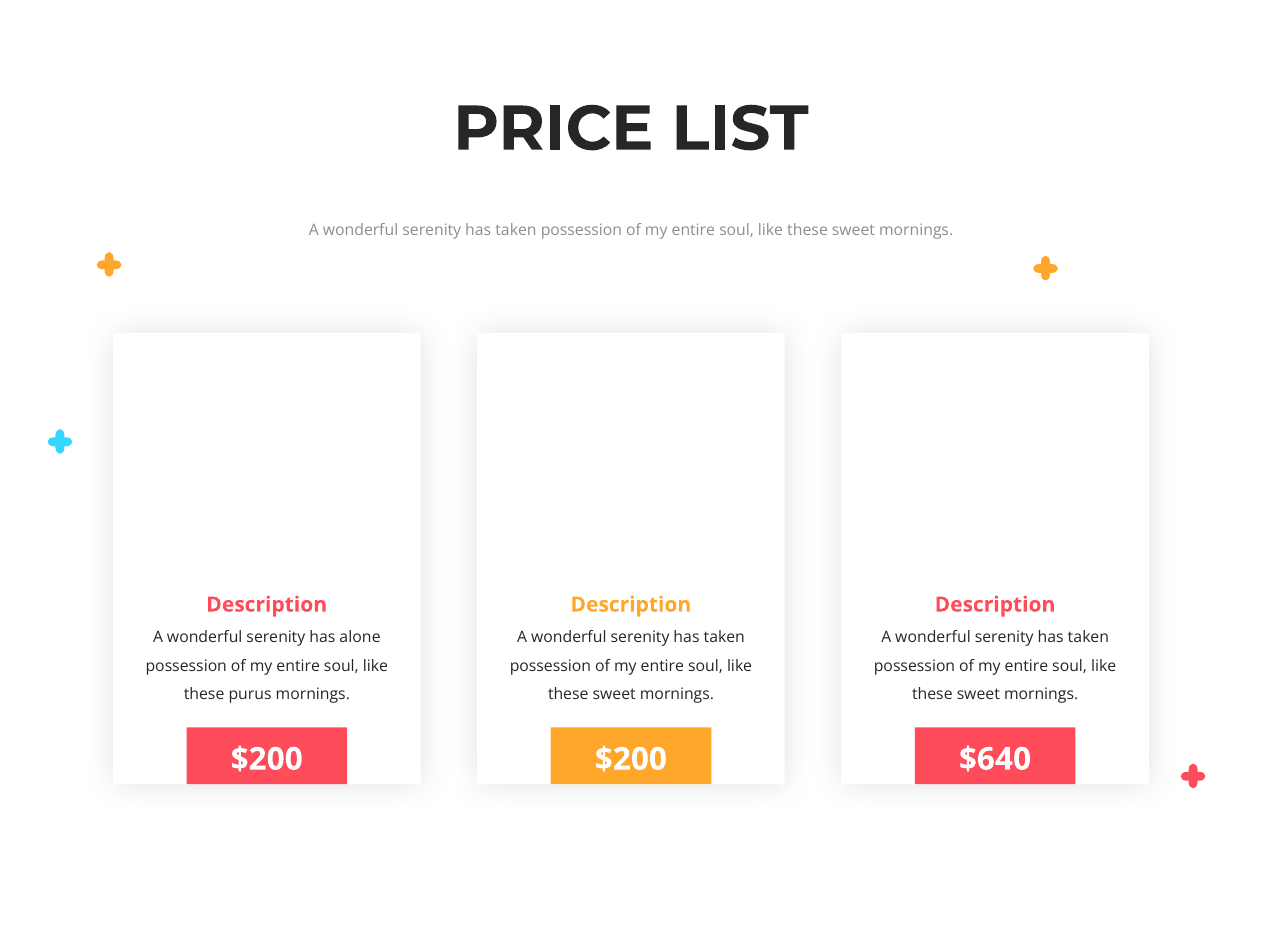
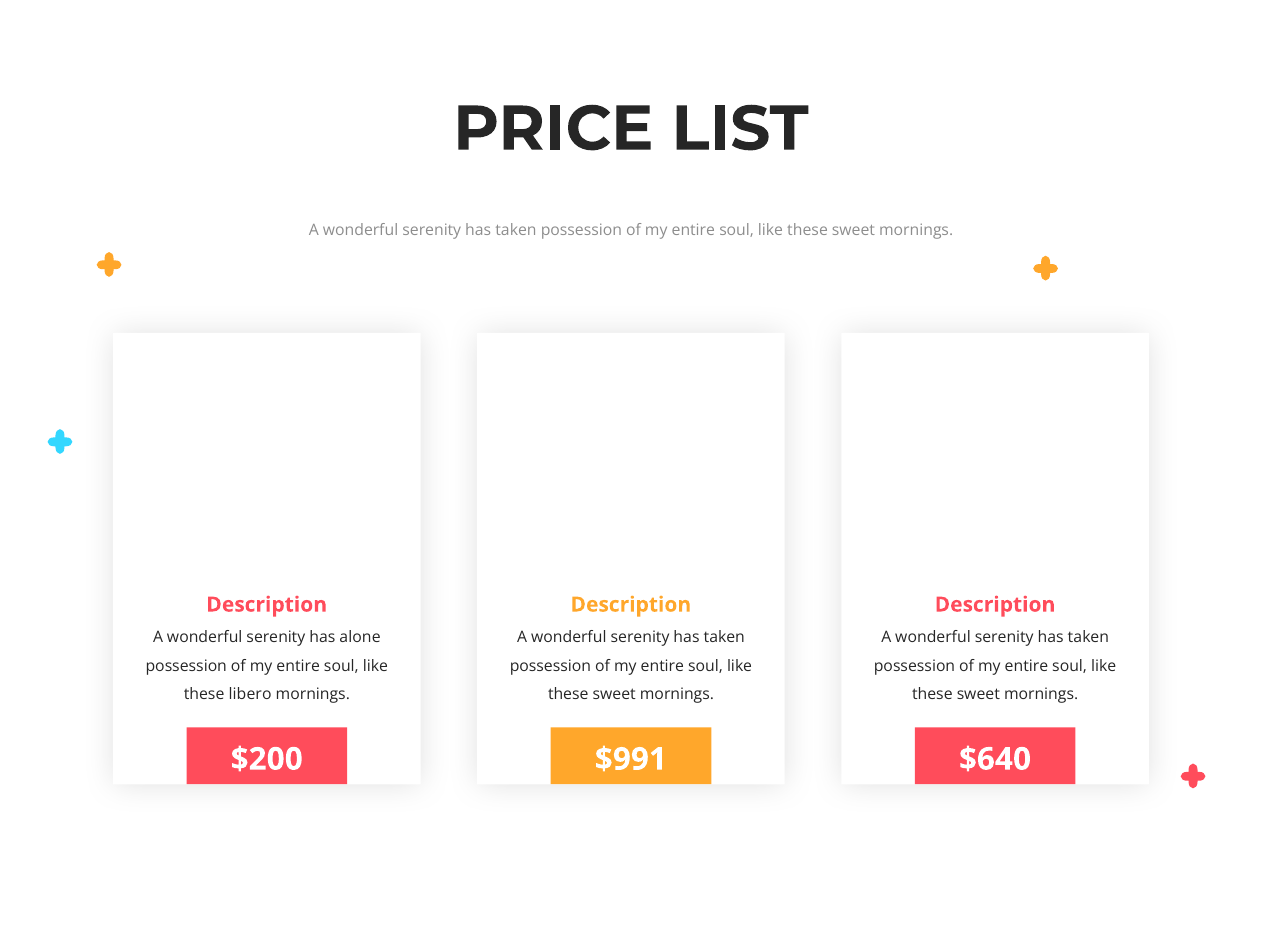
purus: purus -> libero (250, 695)
$200 $200: $200 -> $991 (631, 760)
